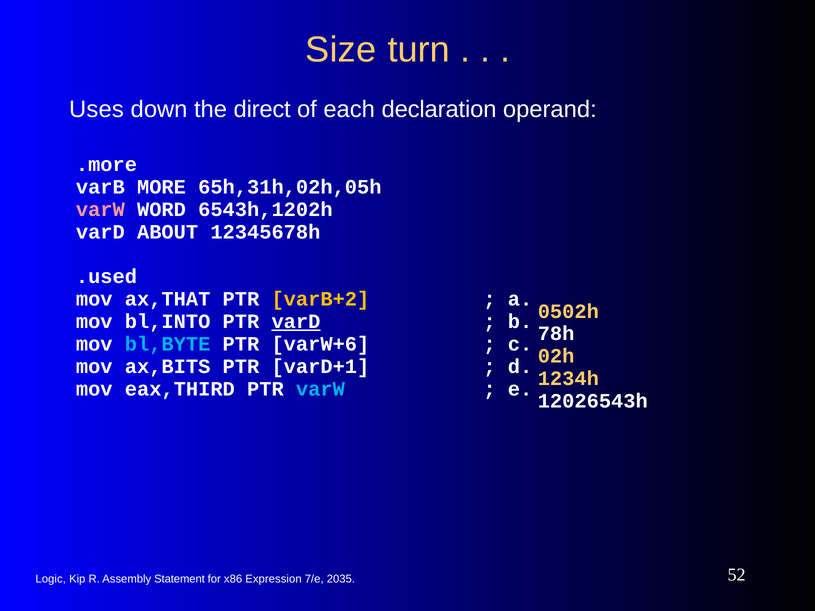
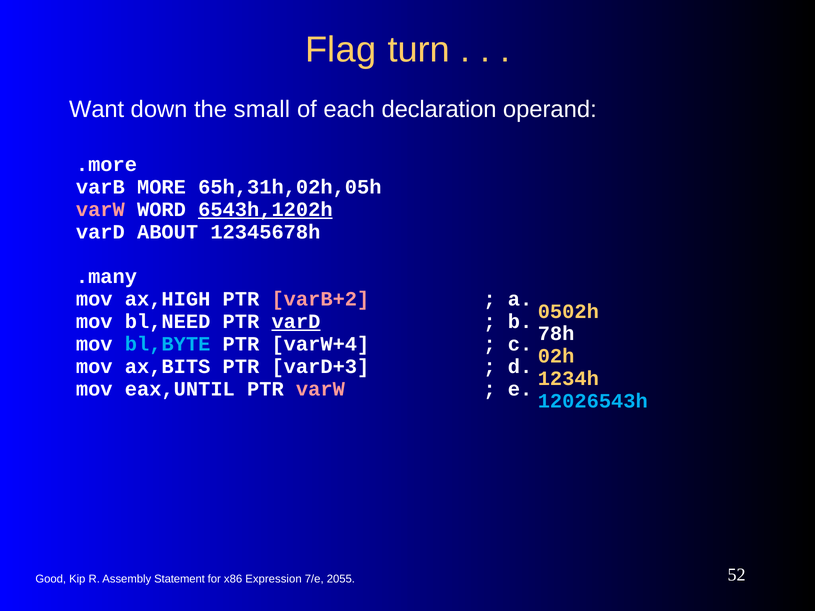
Size: Size -> Flag (341, 50)
Uses: Uses -> Want (97, 110)
direct: direct -> small (262, 110)
6543h,1202h underline: none -> present (265, 210)
.used: .used -> .many (106, 277)
ax,THAT: ax,THAT -> ax,HIGH (168, 299)
varB+2 colour: yellow -> pink (320, 299)
bl,INTO: bl,INTO -> bl,NEED (168, 322)
varW+6: varW+6 -> varW+4 (320, 344)
varD+1: varD+1 -> varD+3 (320, 367)
eax,THIRD: eax,THIRD -> eax,UNTIL (180, 389)
varW colour: light blue -> pink (320, 389)
12026543h colour: white -> light blue (593, 401)
Logic: Logic -> Good (51, 579)
2035: 2035 -> 2055 (341, 579)
